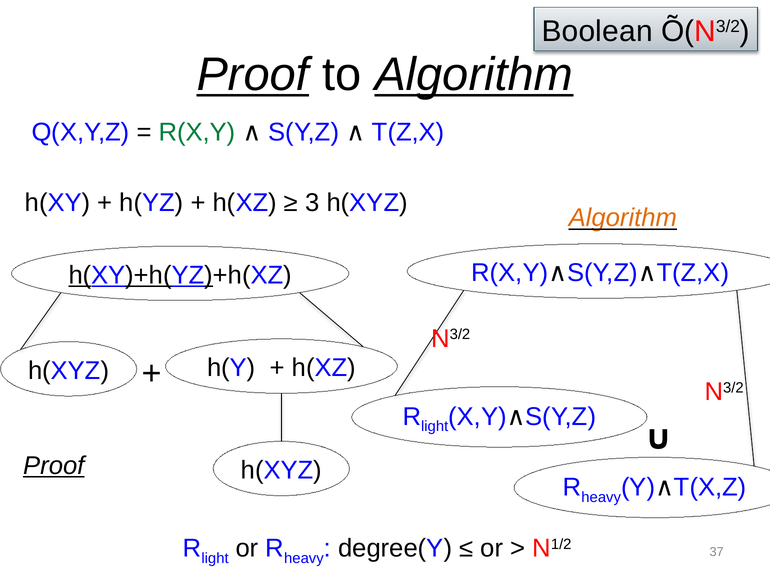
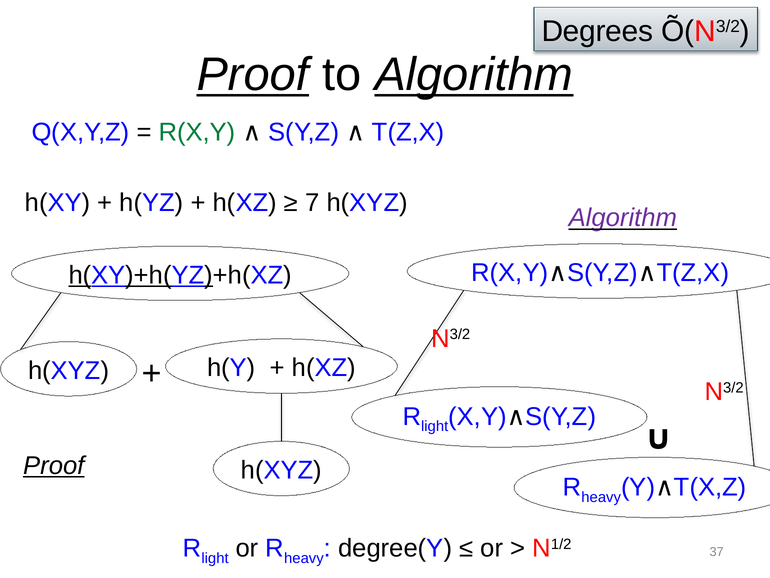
Boolean: Boolean -> Degrees (597, 31)
3: 3 -> 7 (312, 202)
Algorithm colour: orange -> purple (623, 218)
